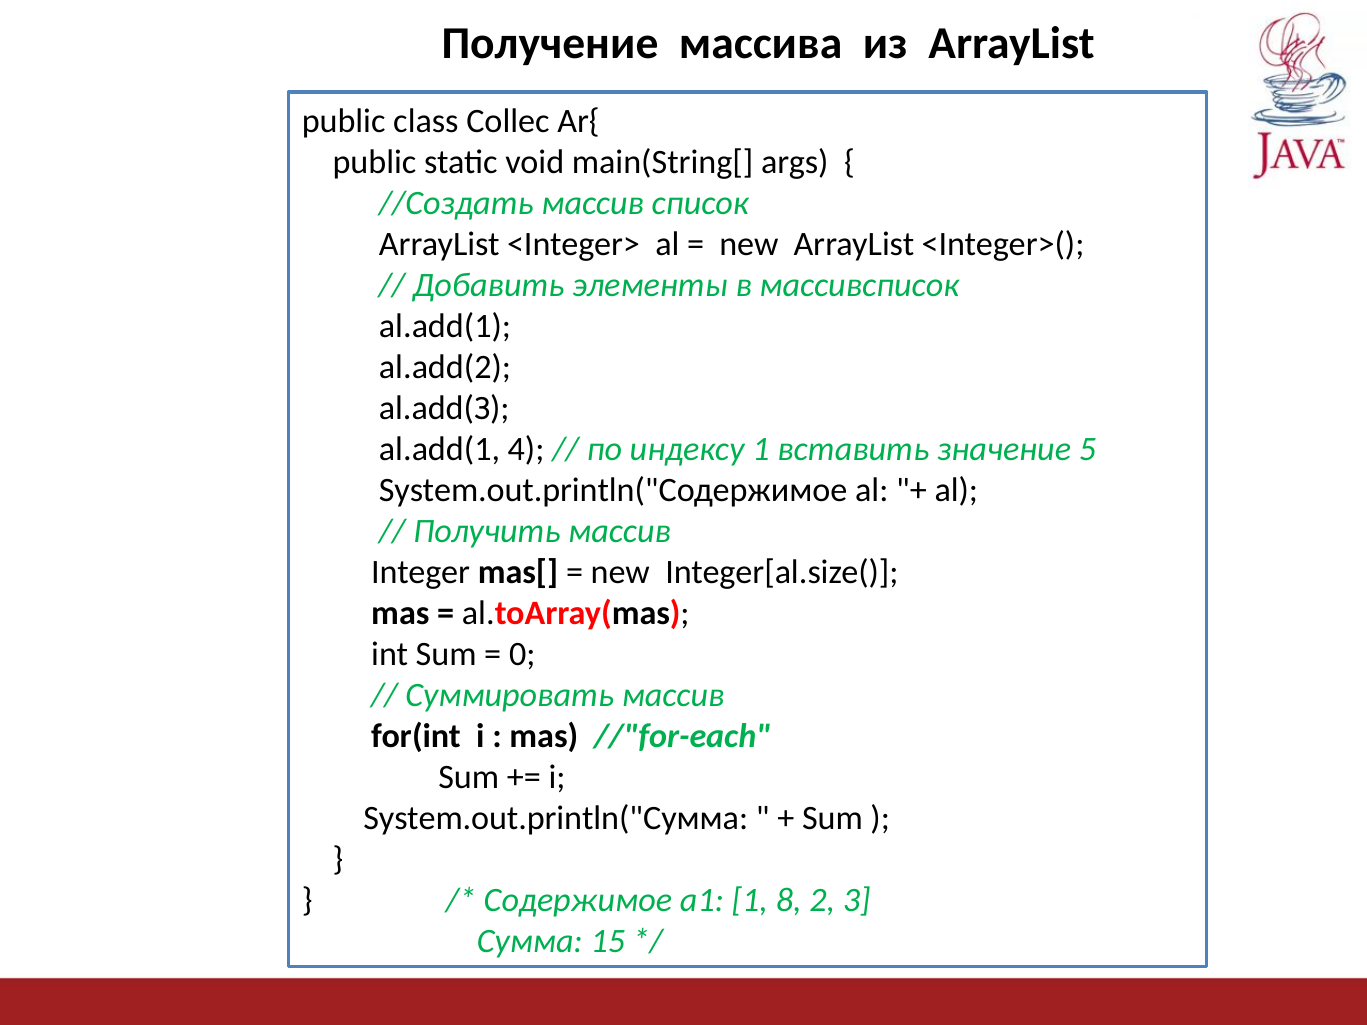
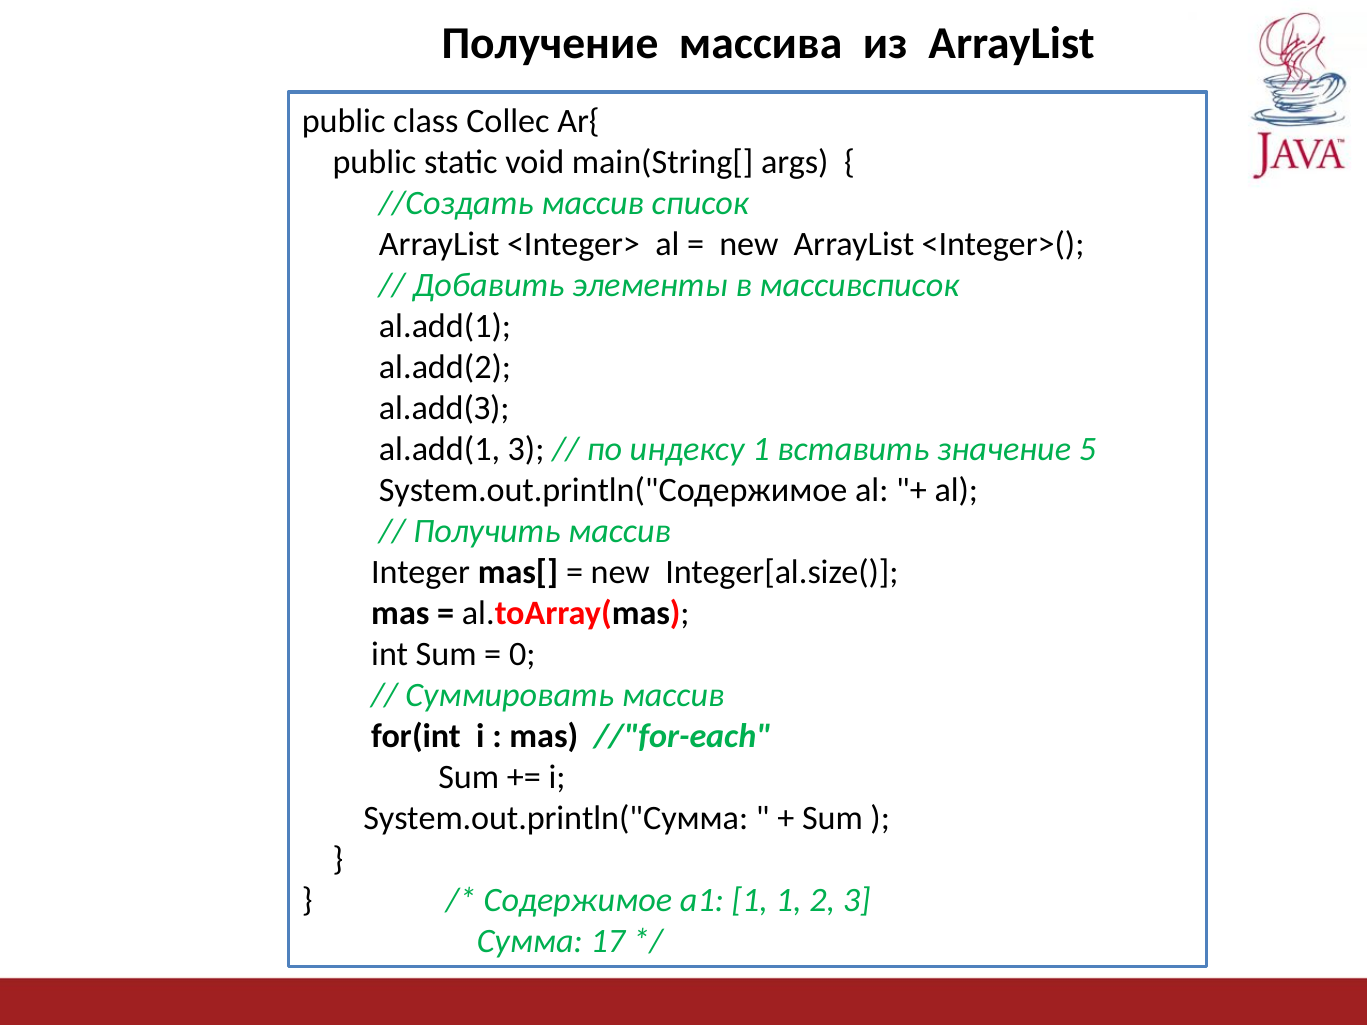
al.add(1 4: 4 -> 3 (526, 450)
1 8: 8 -> 1 (789, 901)
15: 15 -> 17 (608, 942)
